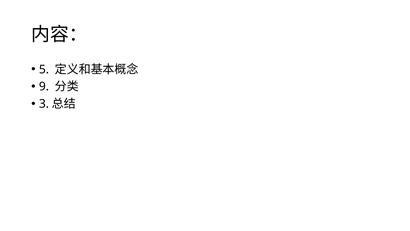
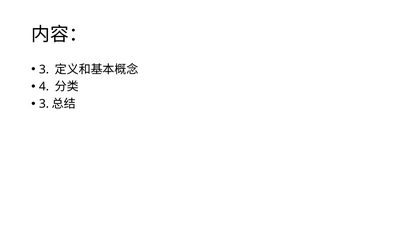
5: 5 -> 3 (44, 69)
9: 9 -> 4 (44, 87)
